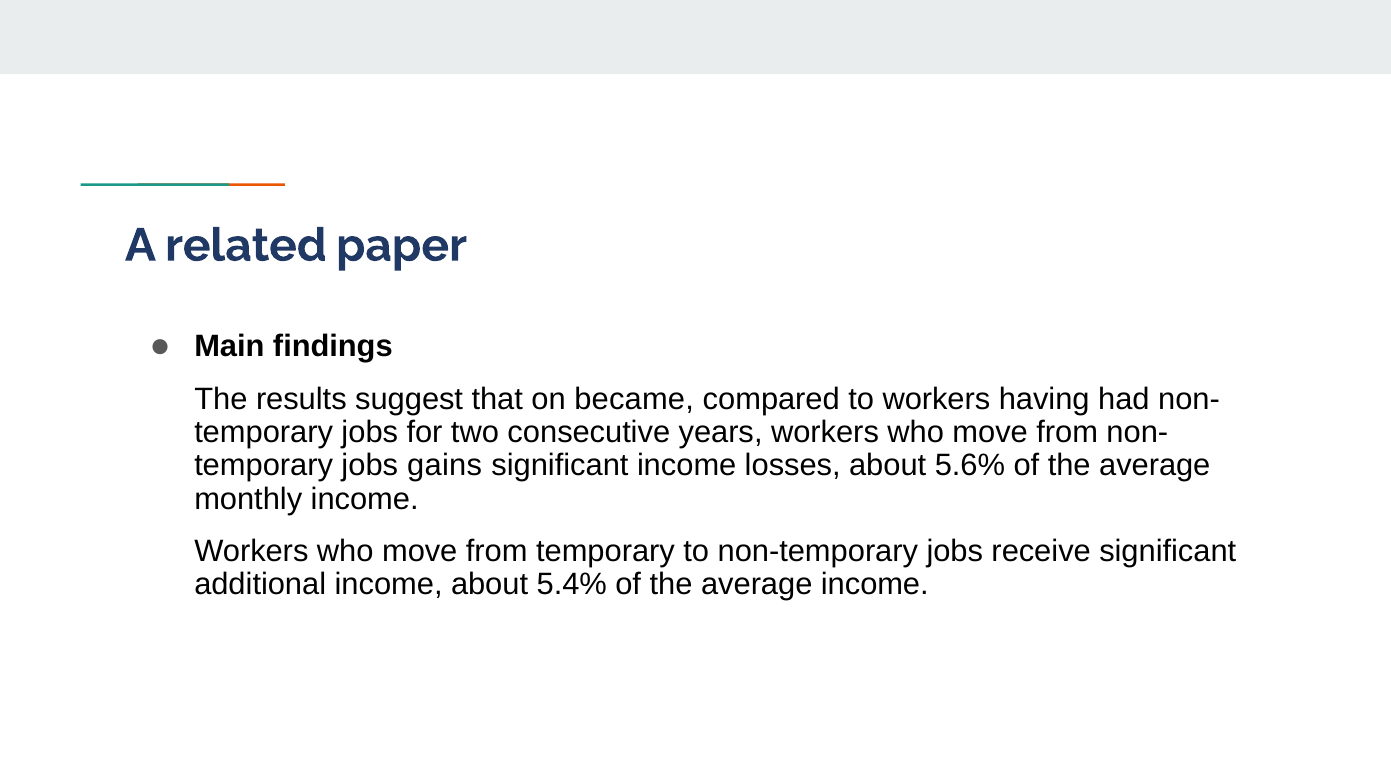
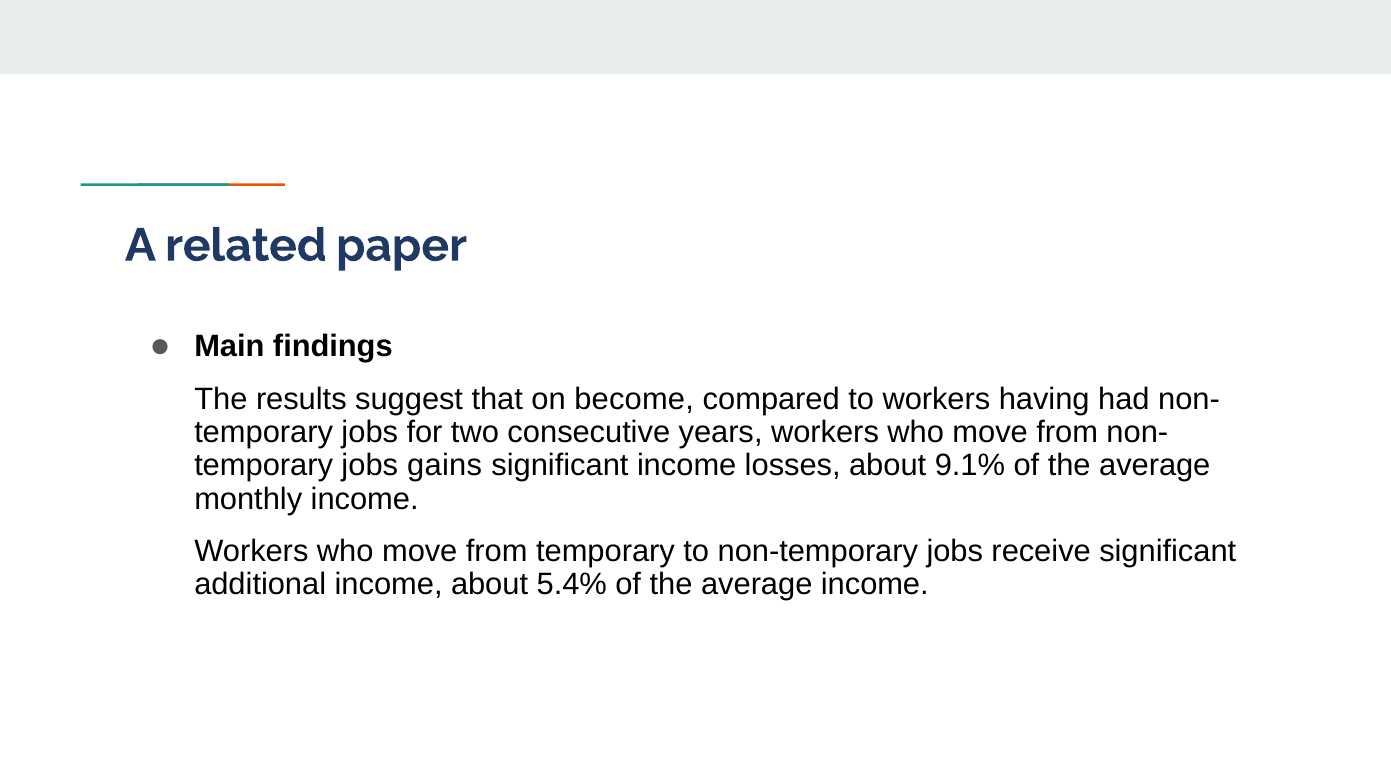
became: became -> become (634, 399)
5.6%: 5.6% -> 9.1% (970, 466)
